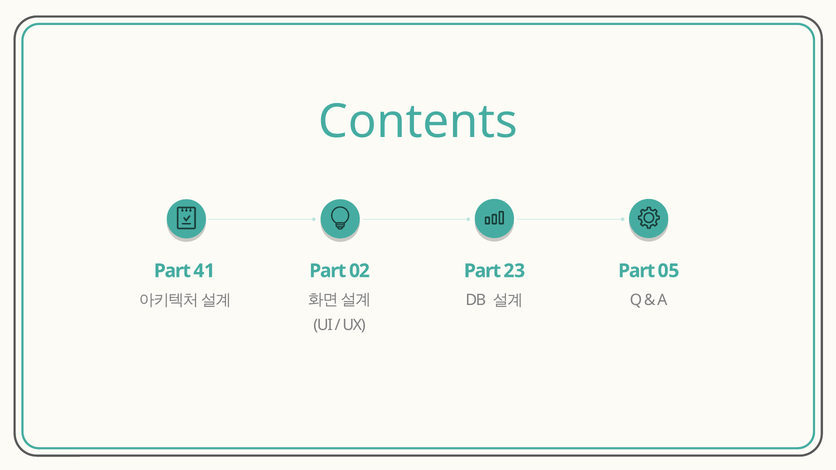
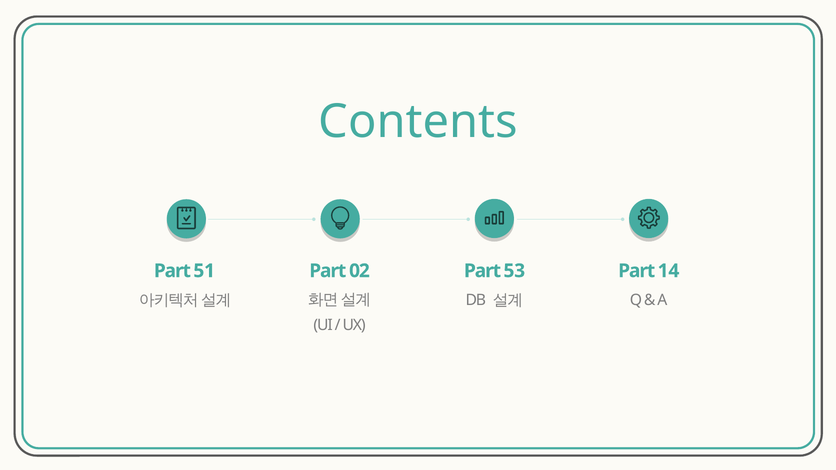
41: 41 -> 51 (204, 271)
23: 23 -> 53 (514, 271)
05: 05 -> 14 (668, 271)
